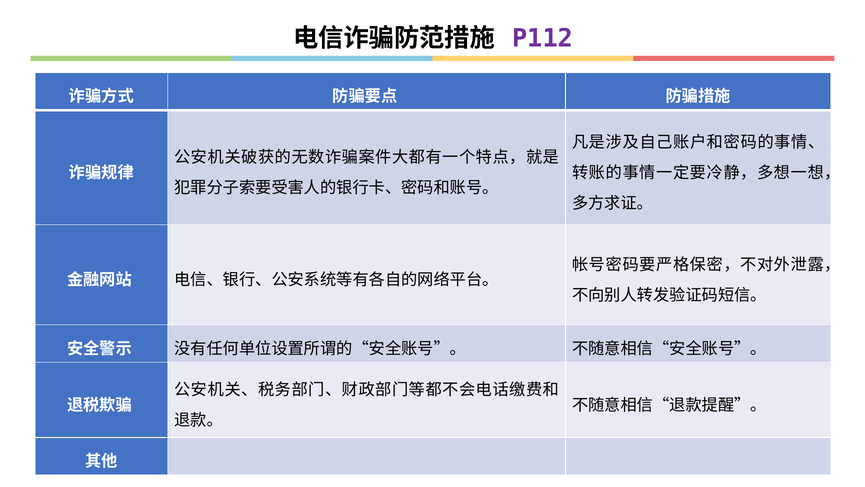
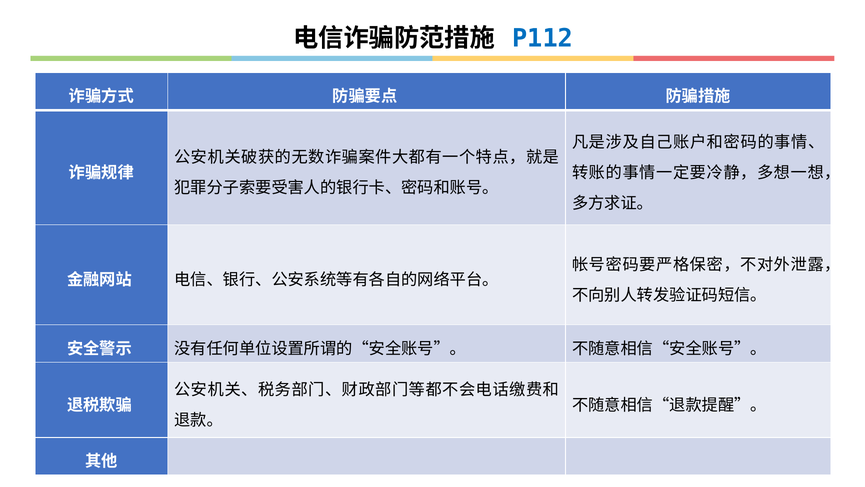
P112 colour: purple -> blue (543, 38)
